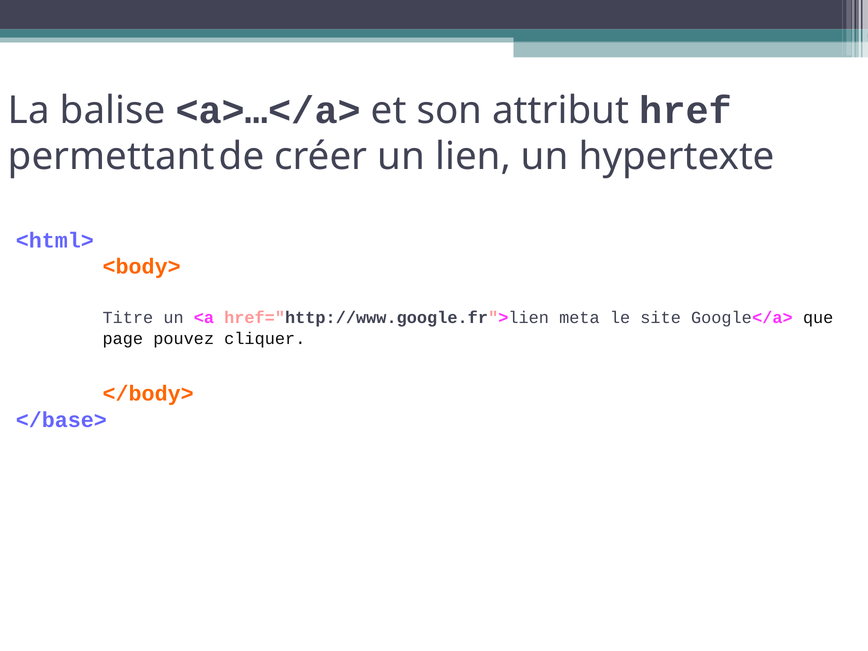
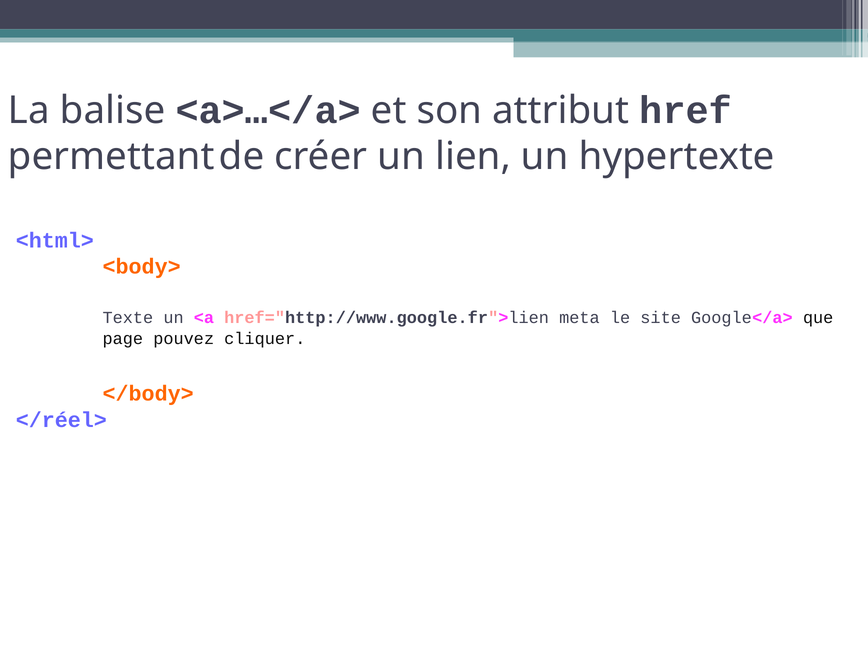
Titre: Titre -> Texte (128, 318)
</base>: </base> -> </réel> (61, 420)
